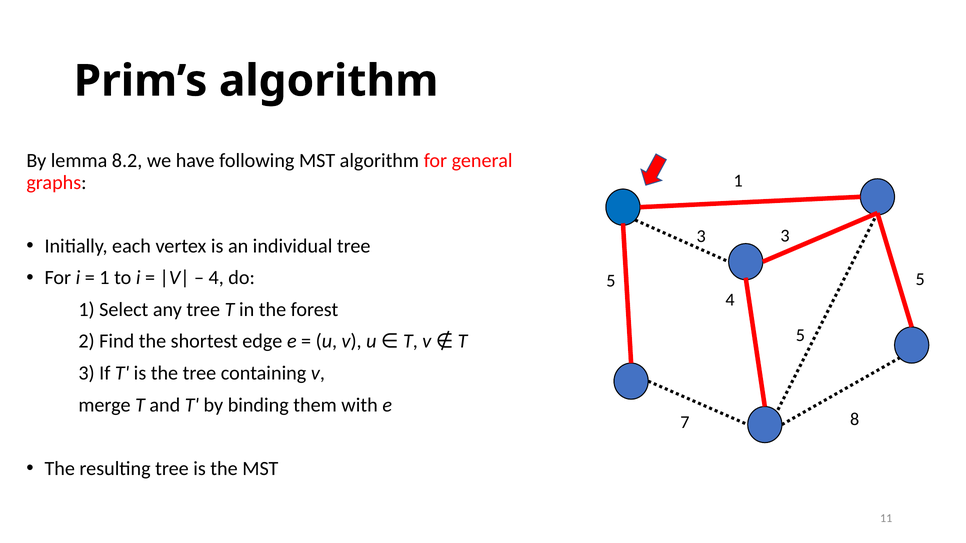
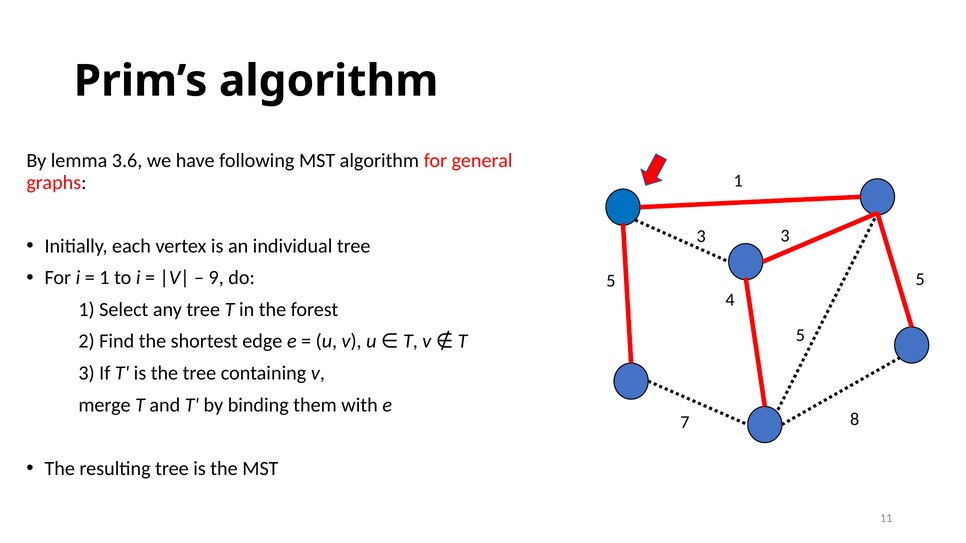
8.2: 8.2 -> 3.6 (127, 161)
4: 4 -> 9 (216, 278)
